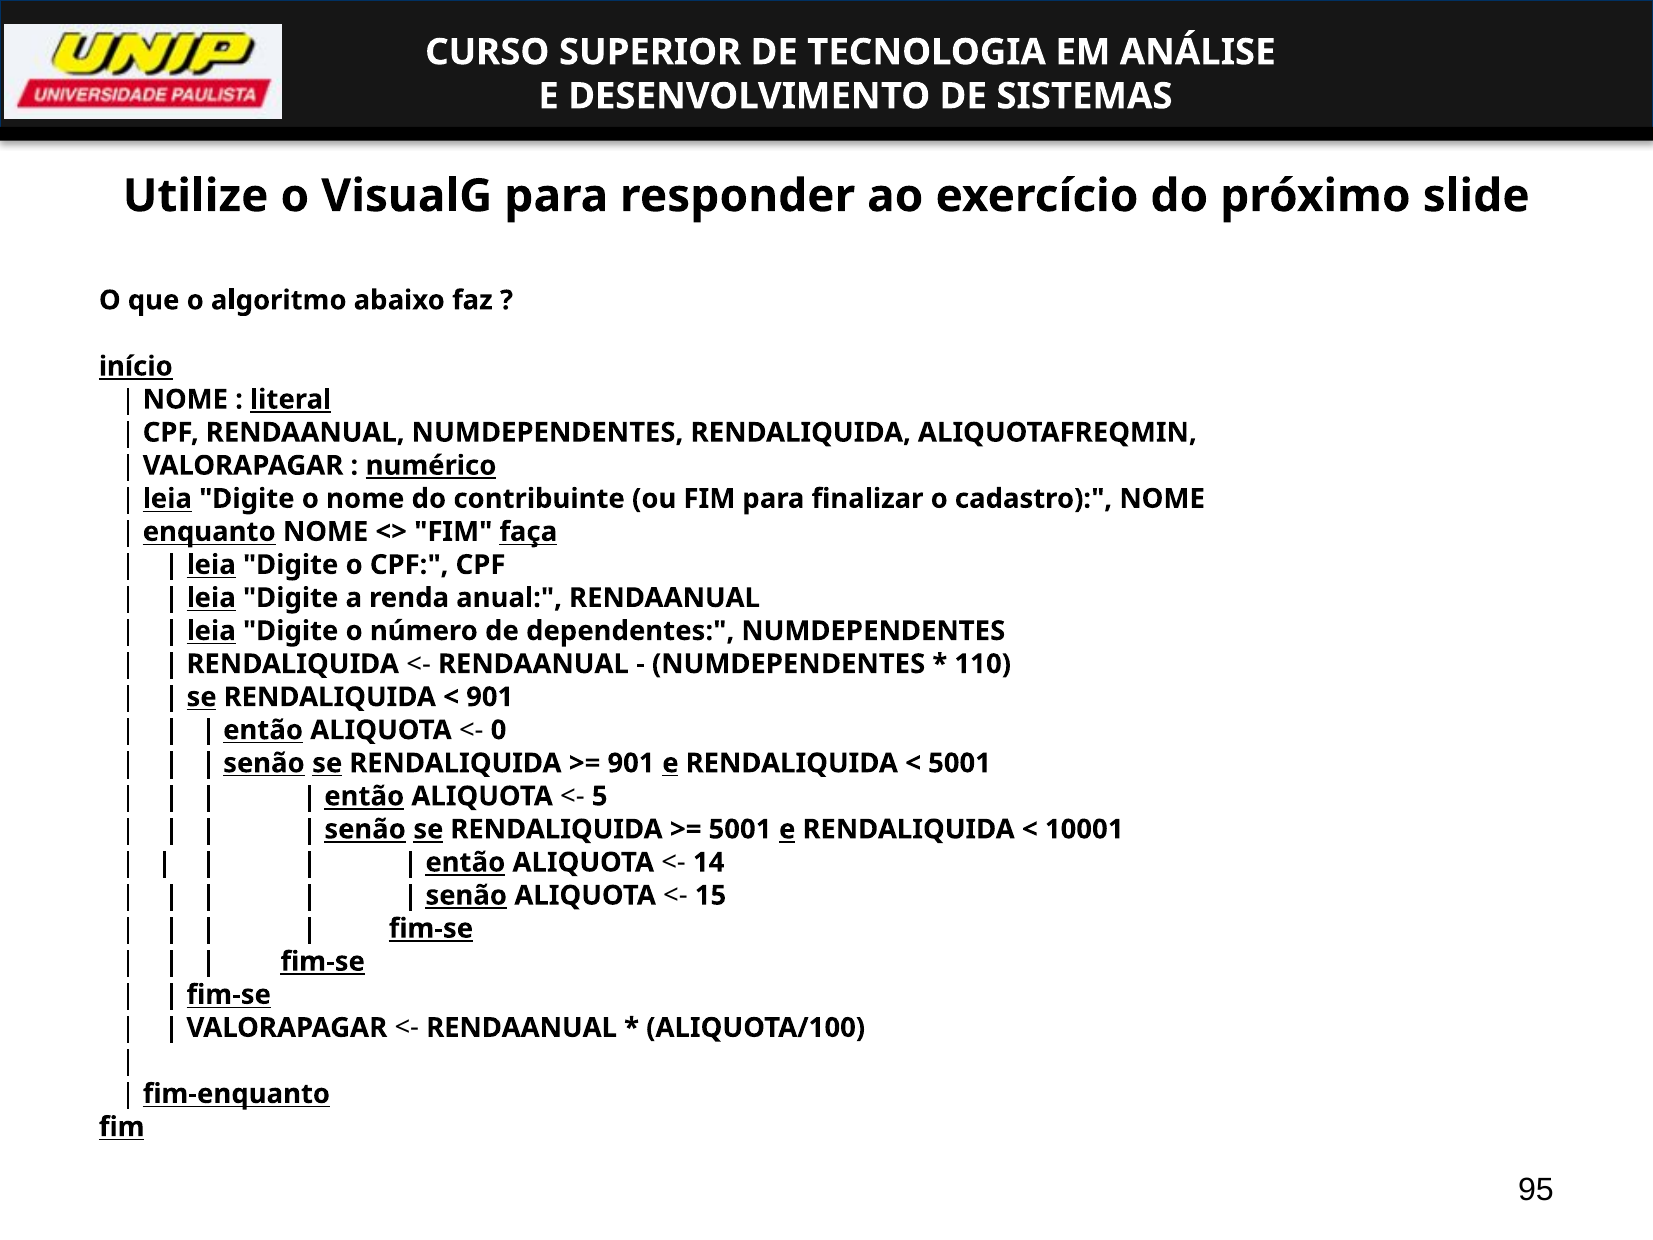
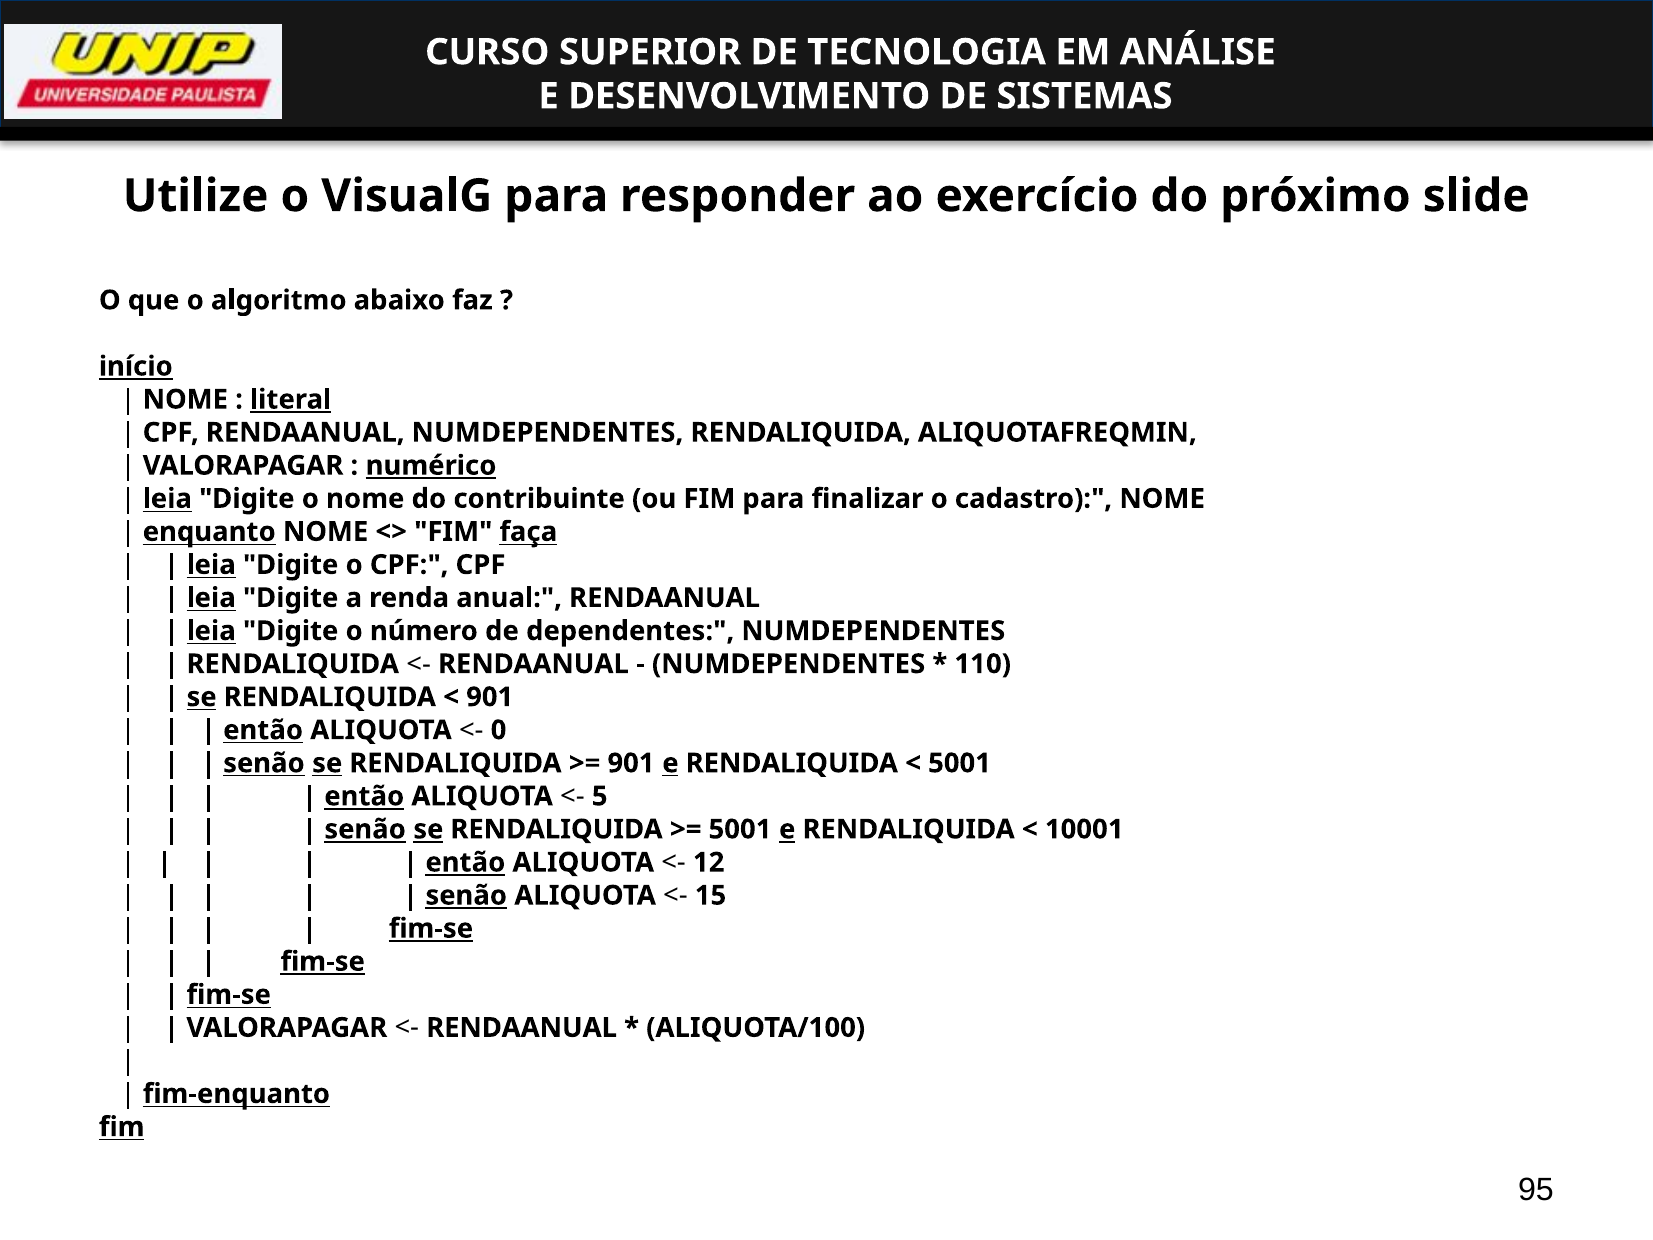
14: 14 -> 12 (709, 862)
